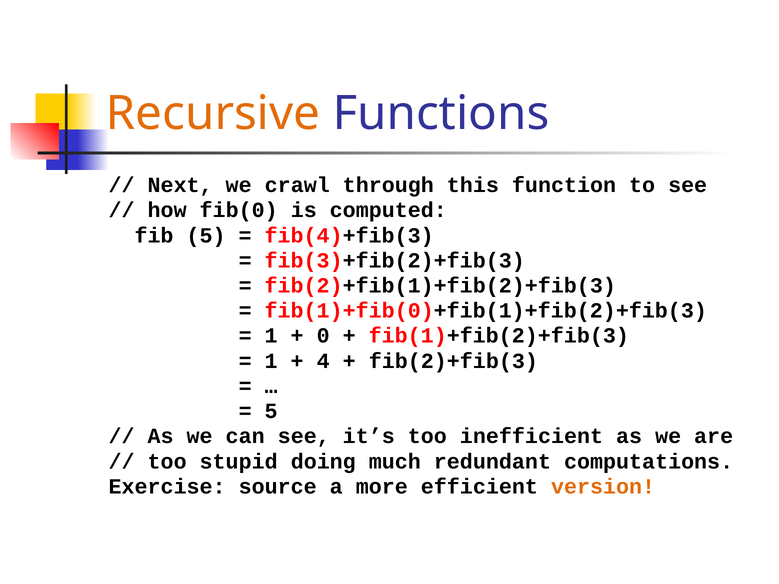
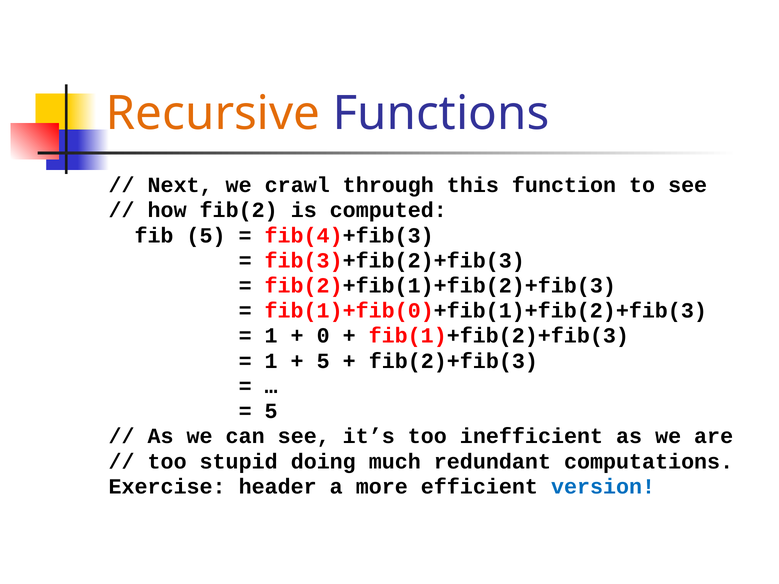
fib(0: fib(0 -> fib(2 (239, 210)
4: 4 -> 5 (323, 361)
source: source -> header (278, 487)
version colour: orange -> blue (603, 487)
